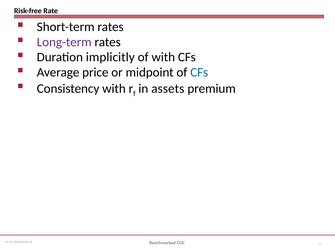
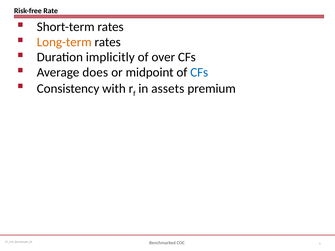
Long-term colour: purple -> orange (64, 42)
of with: with -> over (163, 57)
price: price -> does (95, 72)
